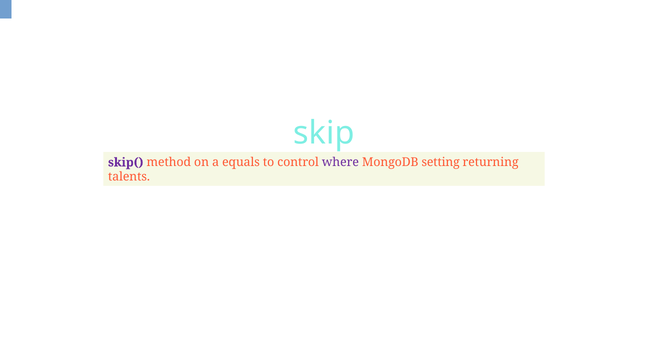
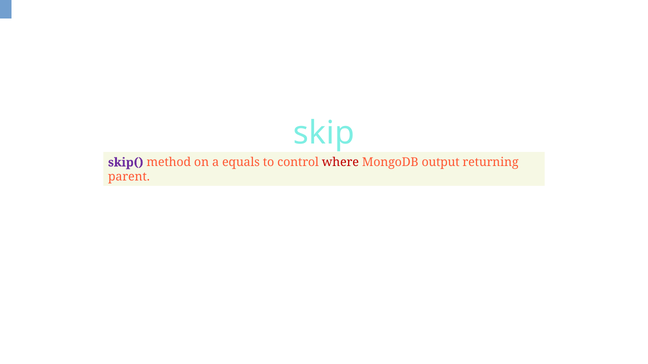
where colour: purple -> red (340, 163)
setting: setting -> output (441, 163)
talents: talents -> parent (129, 177)
